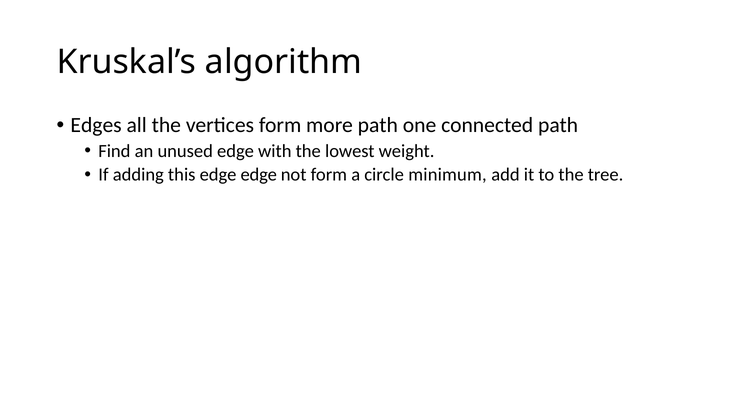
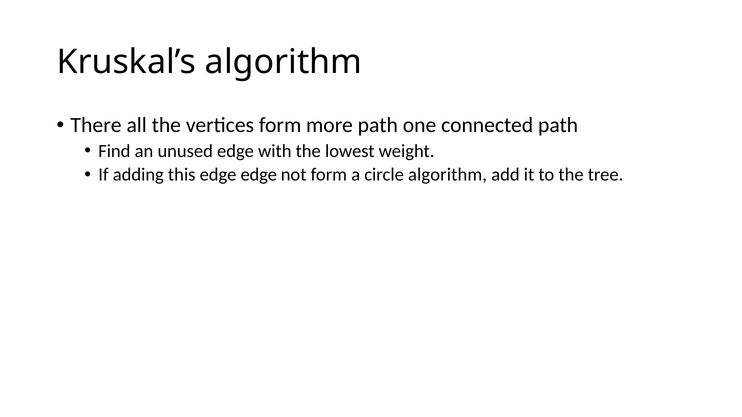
Edges: Edges -> There (96, 125)
circle minimum: minimum -> algorithm (448, 175)
